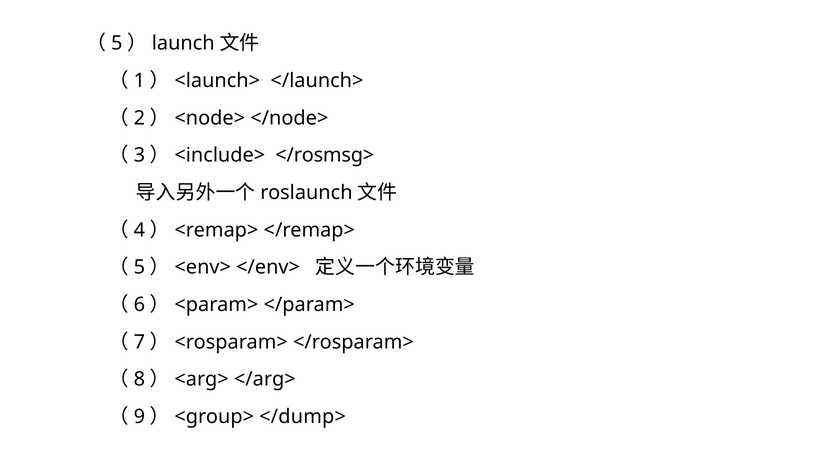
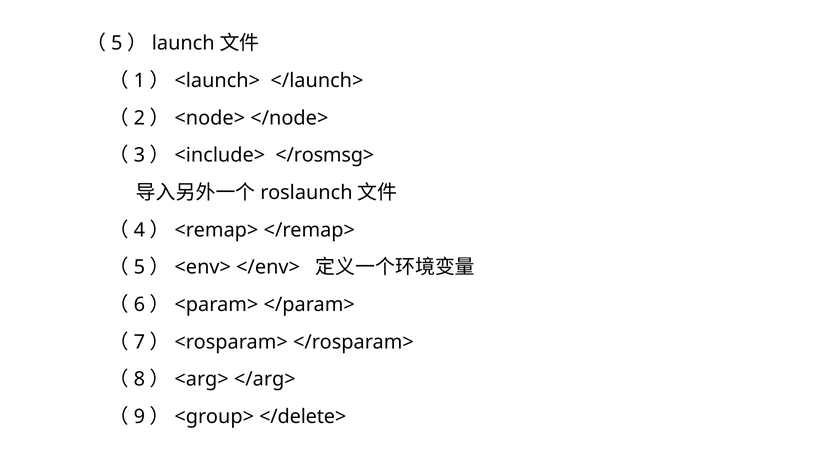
</dump>: </dump> -> </delete> (303, 417)
